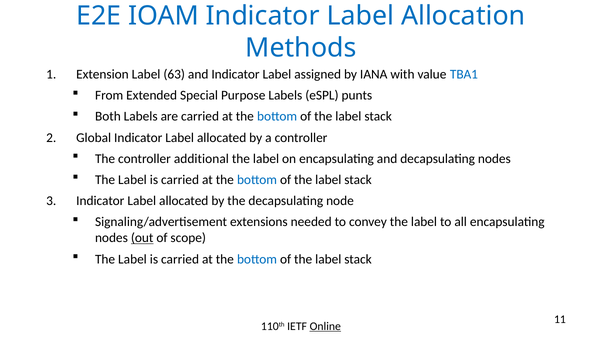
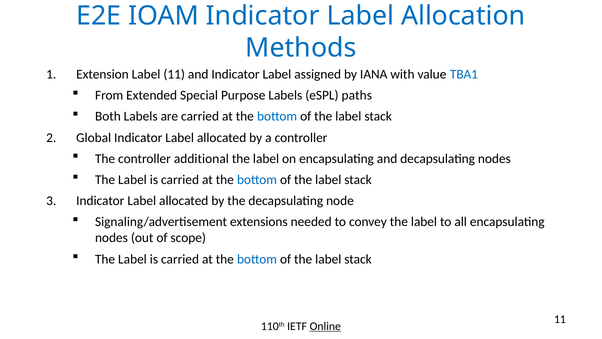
Label 63: 63 -> 11 (174, 74)
punts: punts -> paths (357, 95)
out underline: present -> none (142, 238)
